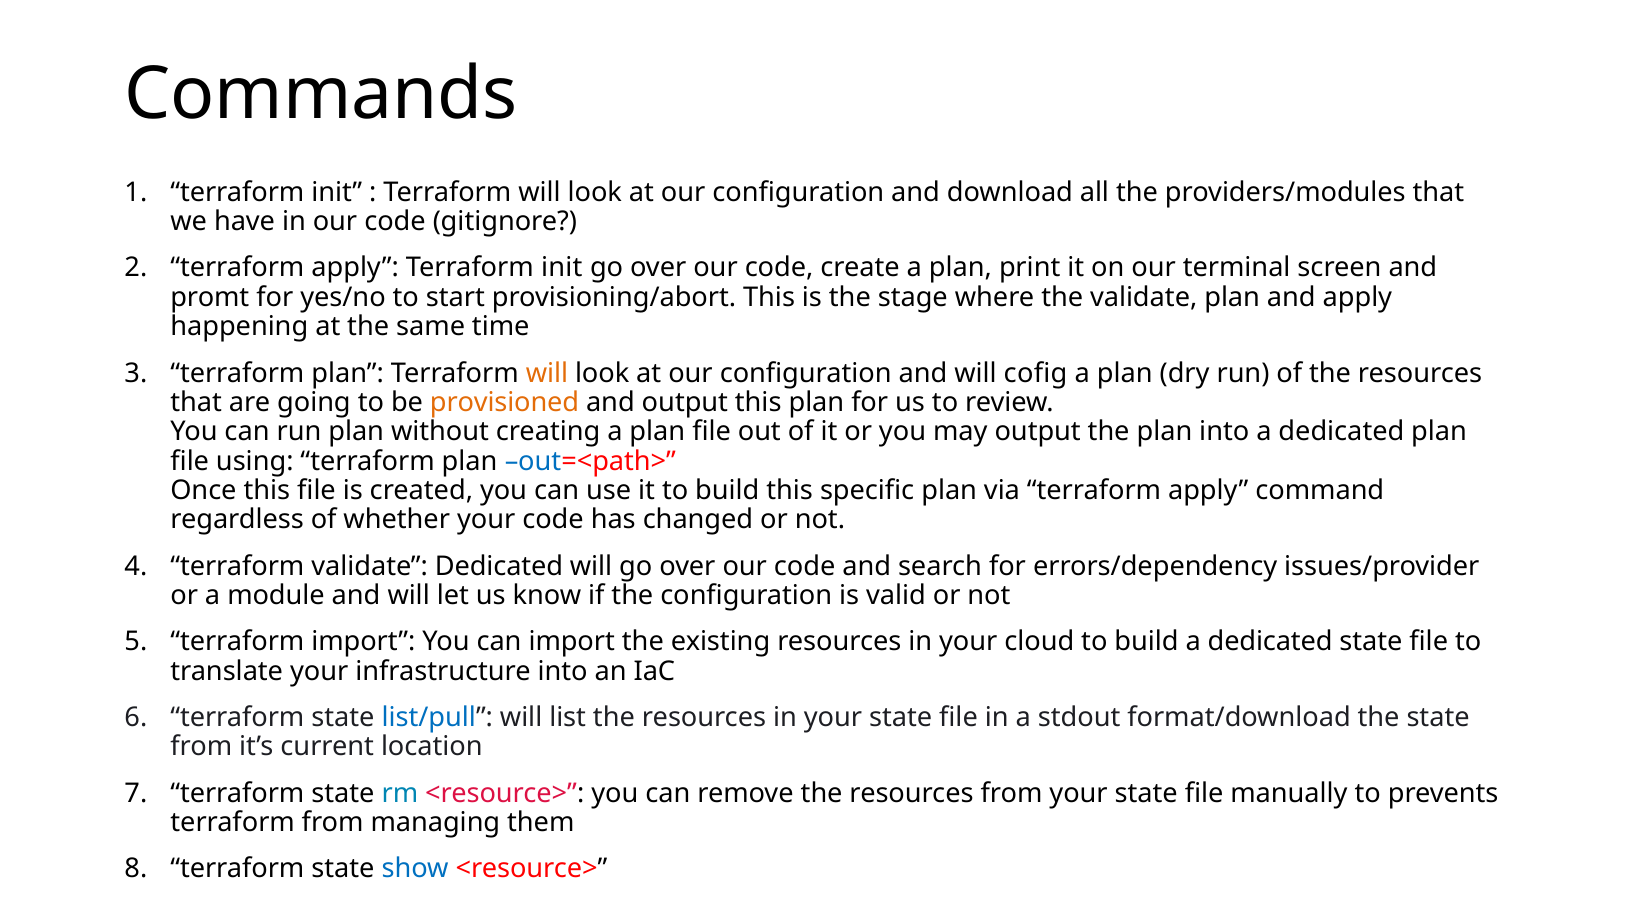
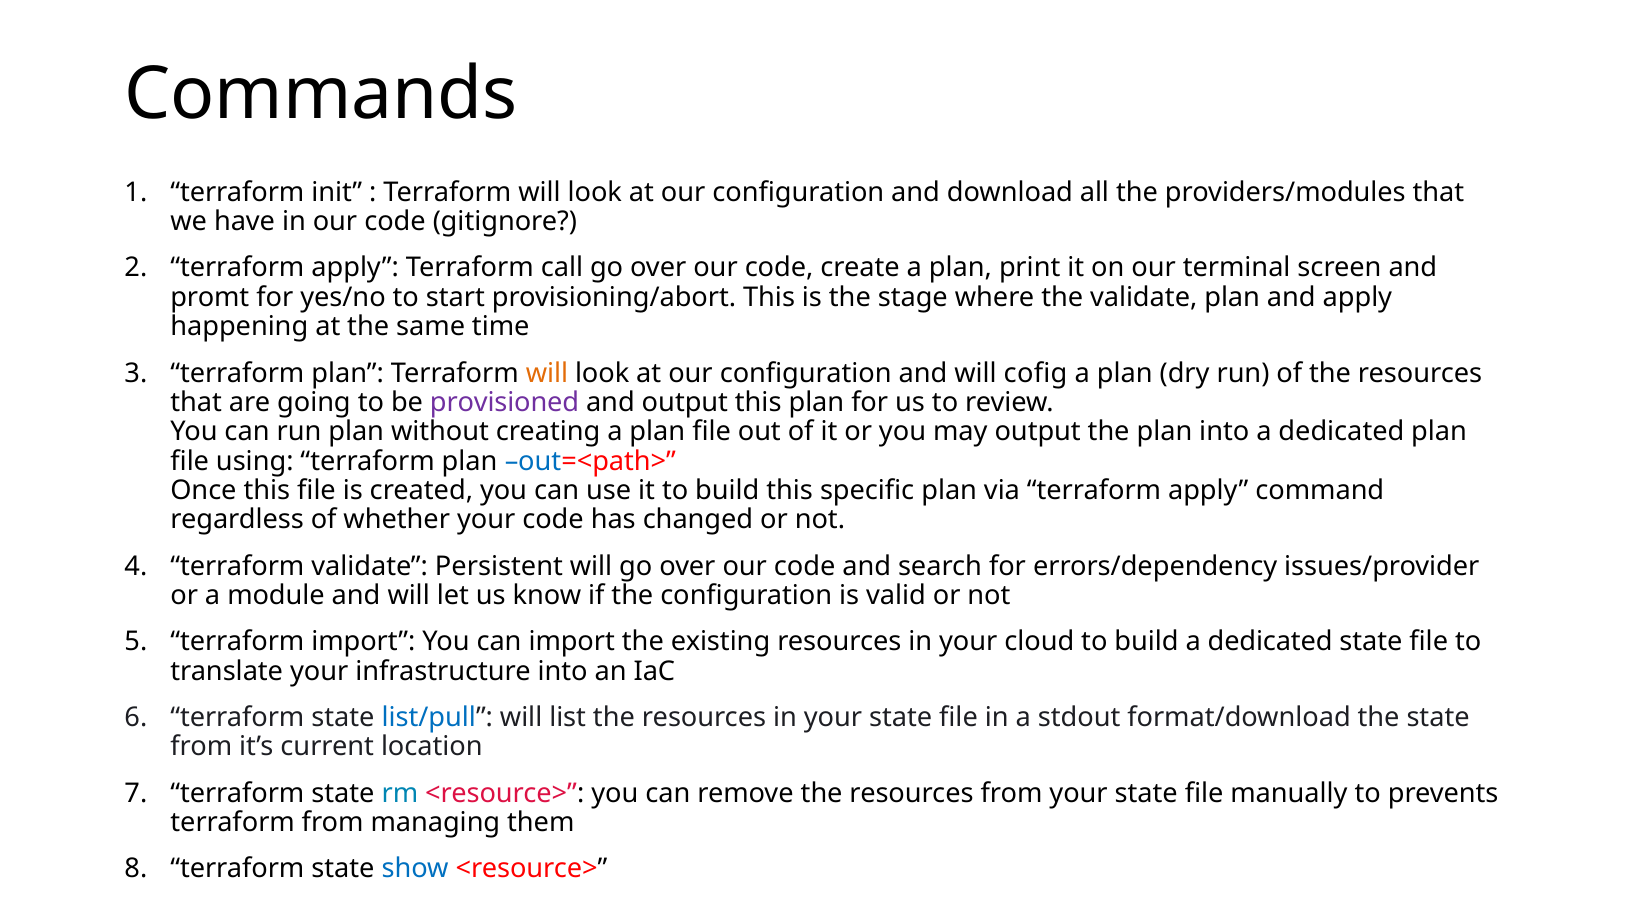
apply Terraform init: init -> call (562, 268)
provisioned colour: orange -> purple (505, 403)
validate Dedicated: Dedicated -> Persistent (499, 567)
